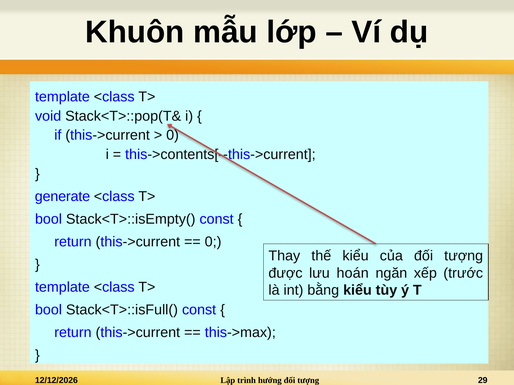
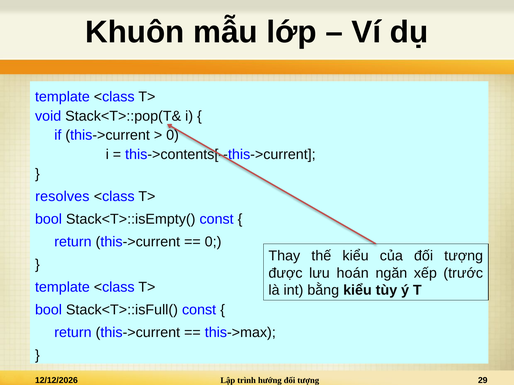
generate: generate -> resolves (62, 197)
